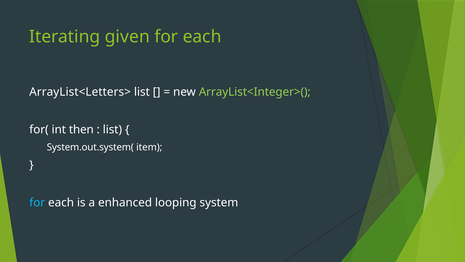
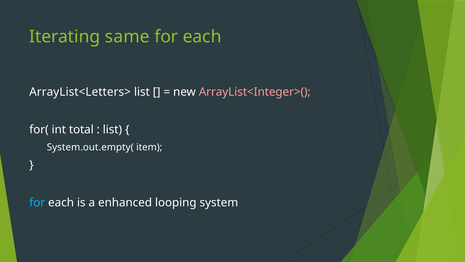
given: given -> same (127, 37)
ArrayList<Integer>( colour: light green -> pink (255, 92)
then: then -> total (81, 130)
System.out.system(: System.out.system( -> System.out.empty( (90, 147)
